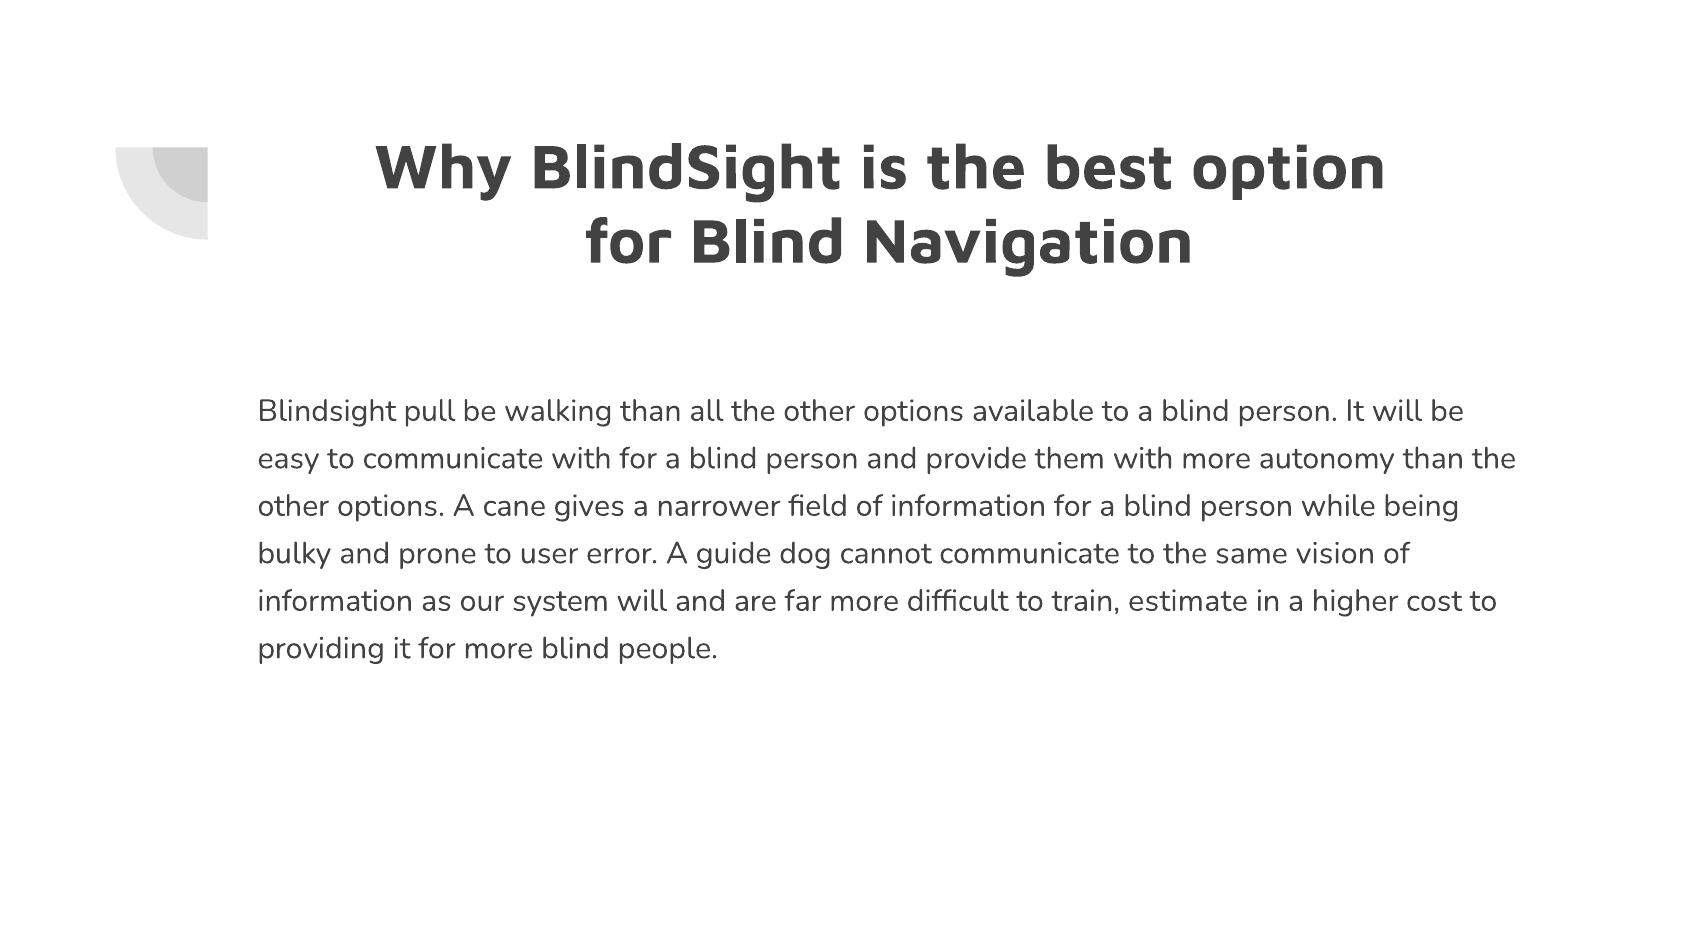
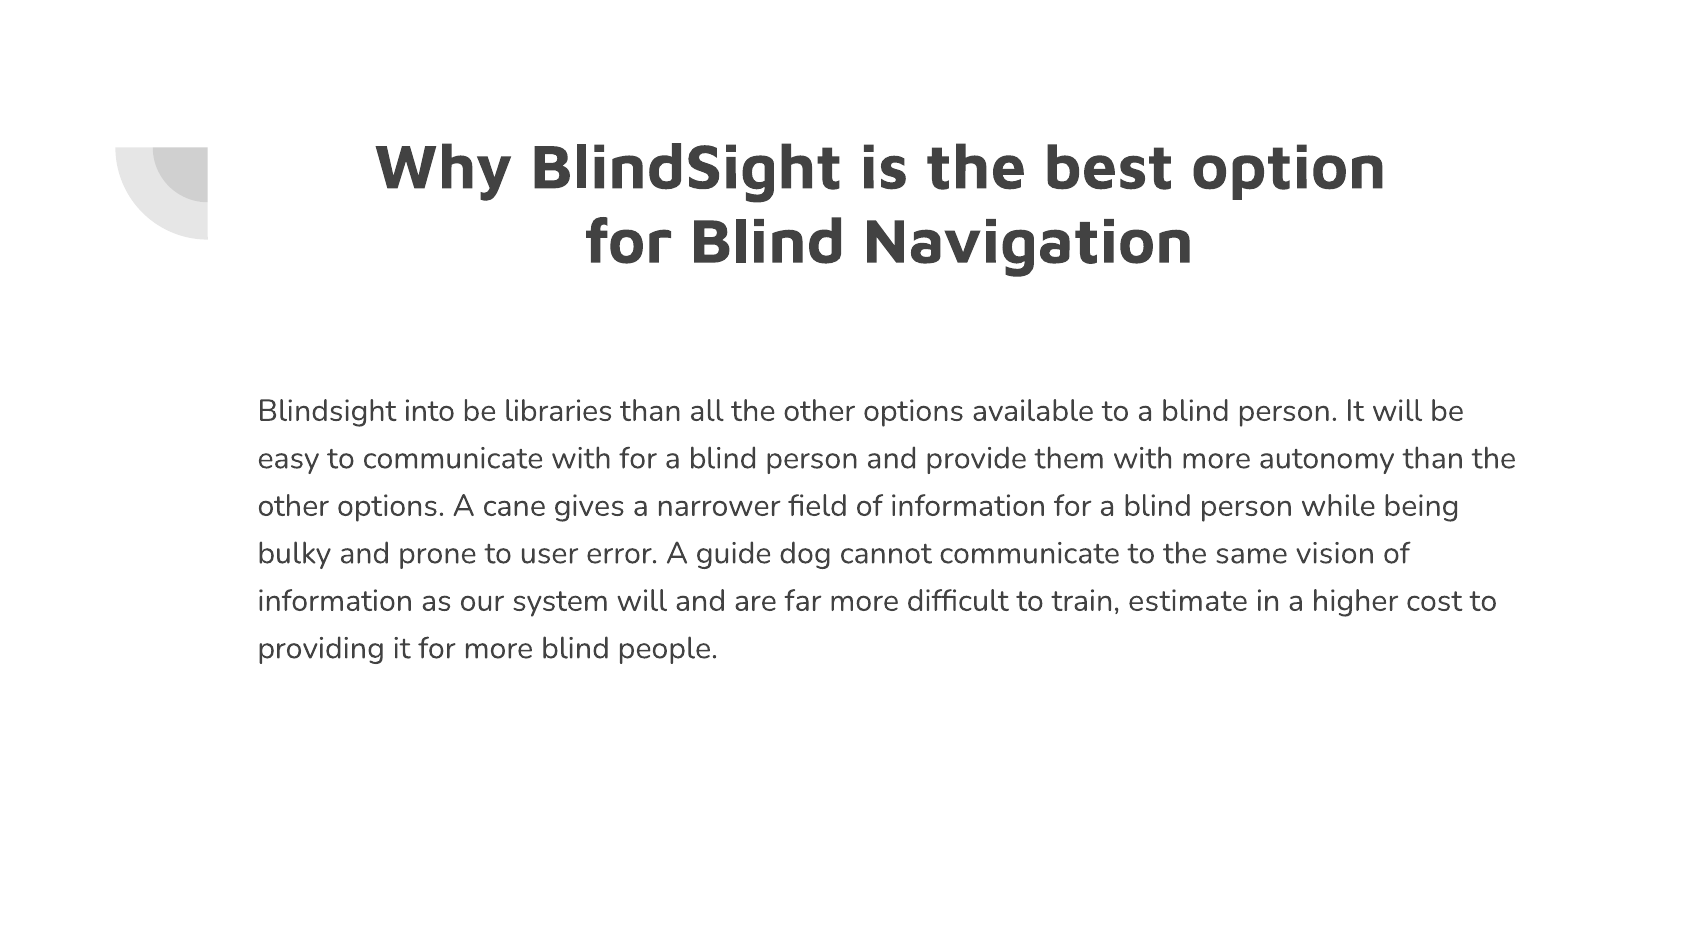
pull: pull -> into (429, 411)
walking: walking -> libraries (558, 411)
